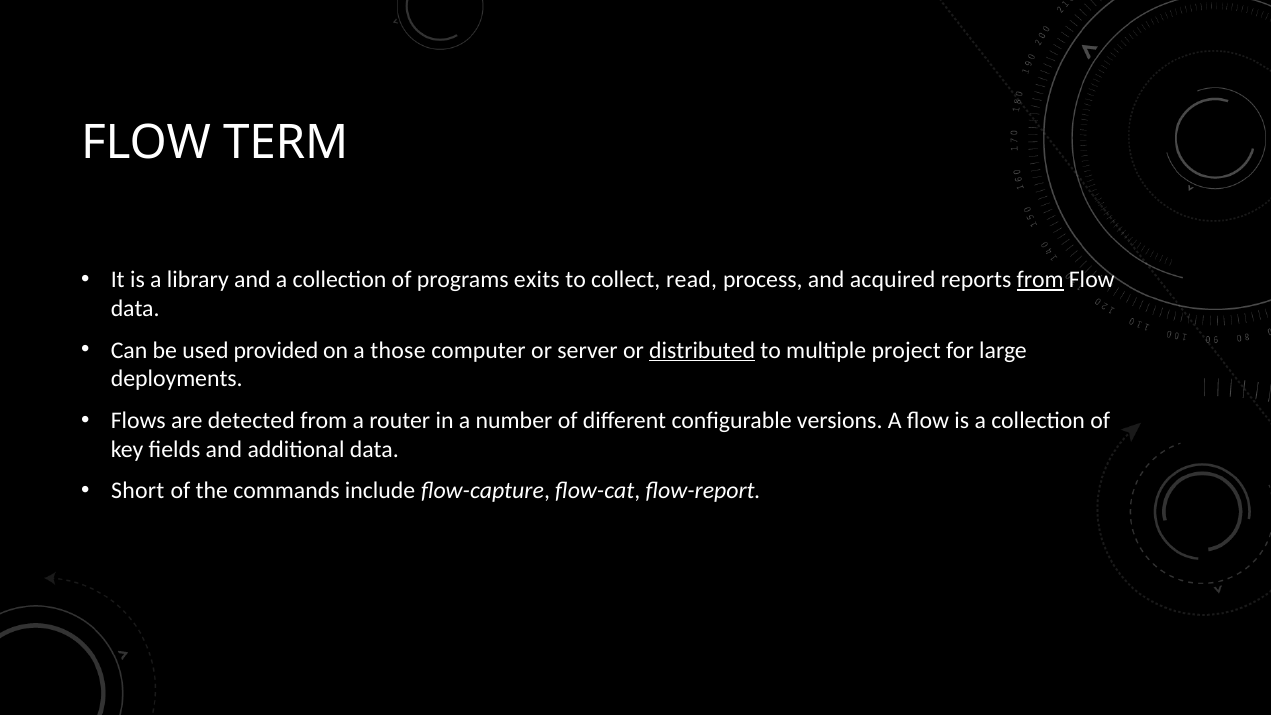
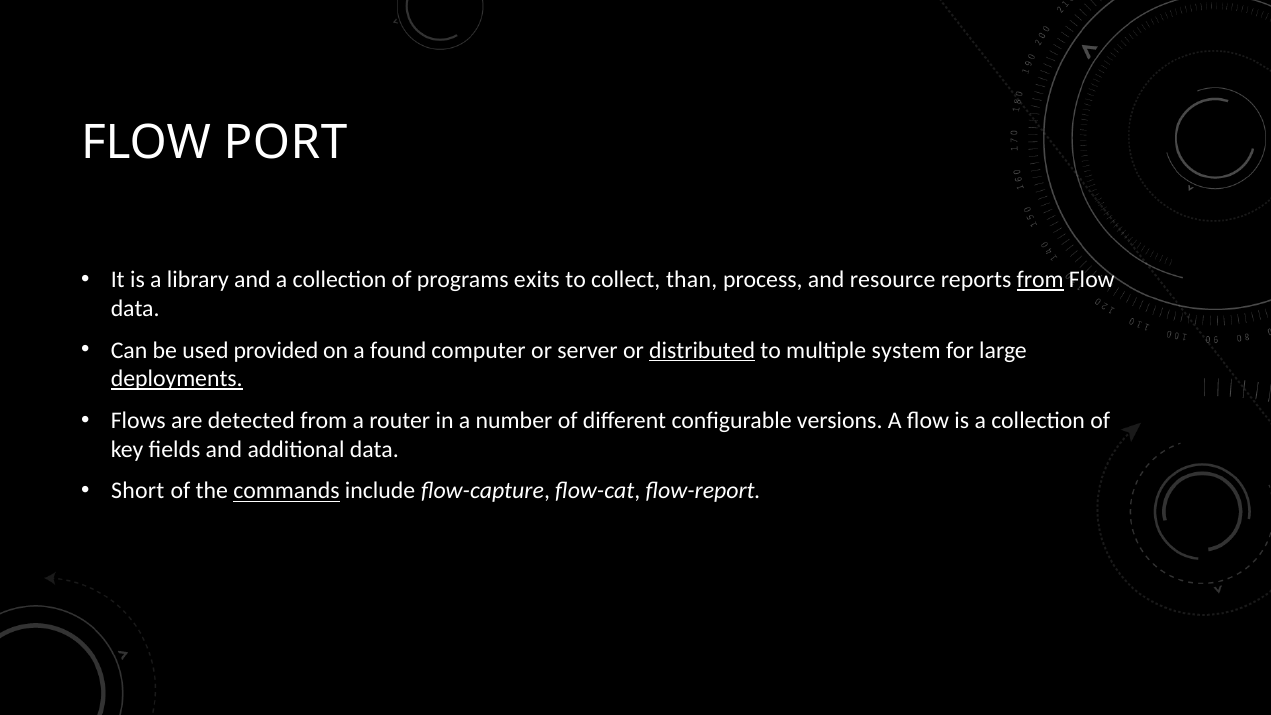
TERM: TERM -> PORT (285, 143)
read: read -> than (692, 280)
acquired: acquired -> resource (893, 280)
those: those -> found (398, 350)
project: project -> system (906, 350)
deployments underline: none -> present (177, 379)
commands underline: none -> present (286, 491)
